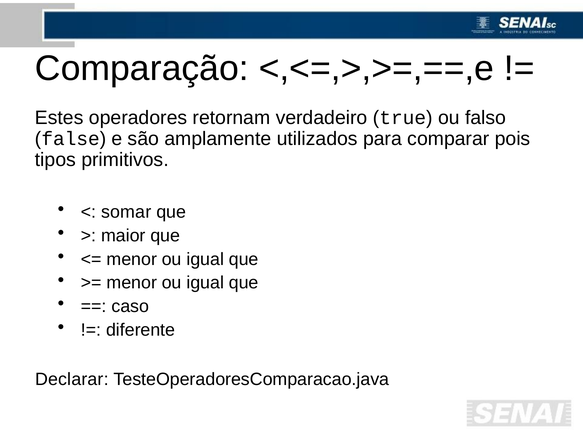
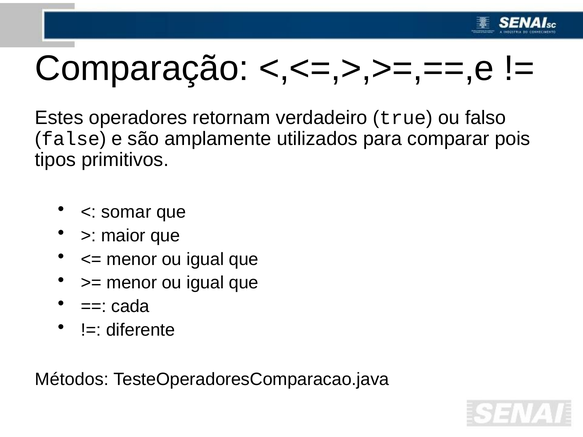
caso: caso -> cada (130, 307)
Declarar: Declarar -> Métodos (72, 379)
